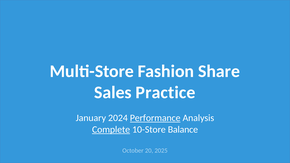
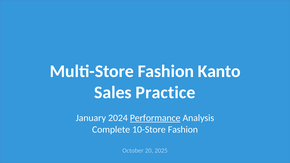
Share: Share -> Kanto (219, 71)
Complete underline: present -> none (111, 130)
10-Store Balance: Balance -> Fashion (183, 130)
